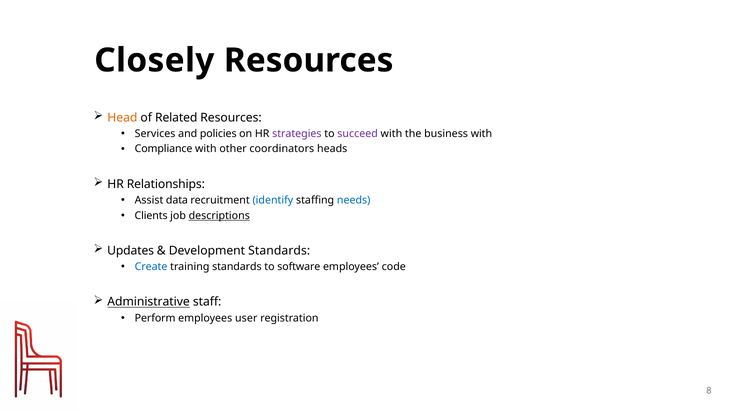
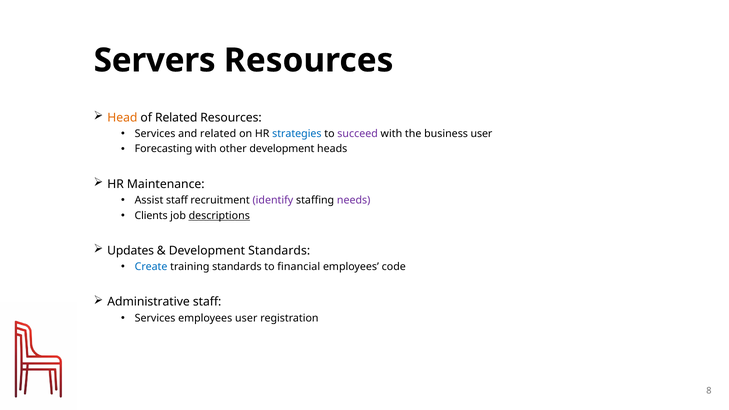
Closely: Closely -> Servers (155, 60)
and policies: policies -> related (218, 134)
strategies colour: purple -> blue (297, 134)
business with: with -> user (481, 134)
Compliance: Compliance -> Forecasting (164, 149)
other coordinators: coordinators -> development (282, 149)
Relationships: Relationships -> Maintenance (166, 184)
Assist data: data -> staff (177, 200)
identify colour: blue -> purple (273, 200)
needs colour: blue -> purple (354, 200)
software: software -> financial (299, 267)
Administrative underline: present -> none (149, 302)
Perform: Perform -> Services (155, 318)
